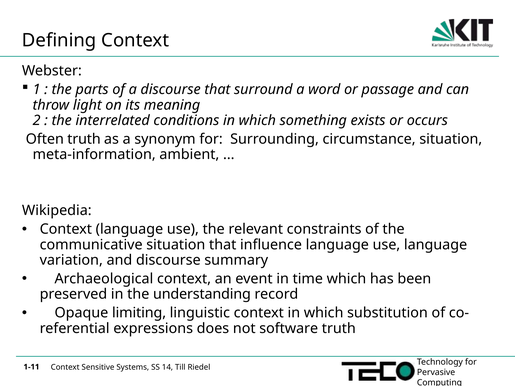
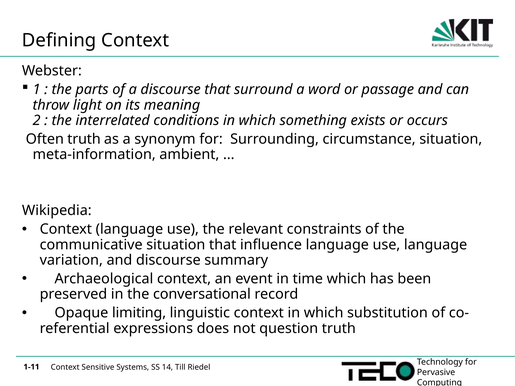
understanding: understanding -> conversational (202, 294)
software: software -> question (289, 329)
